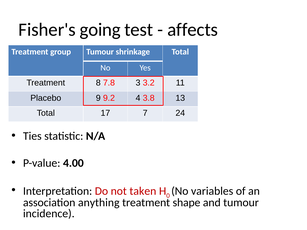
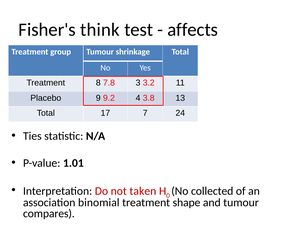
going: going -> think (100, 30)
4.00: 4.00 -> 1.01 (73, 163)
variables: variables -> collected (212, 191)
anything: anything -> binomial (99, 203)
incidence: incidence -> compares (49, 214)
